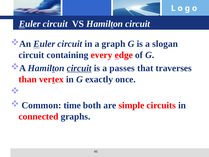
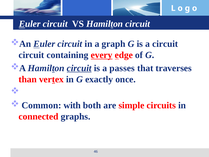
a slogan: slogan -> circuit (165, 44)
every underline: none -> present (102, 55)
time: time -> with (72, 105)
